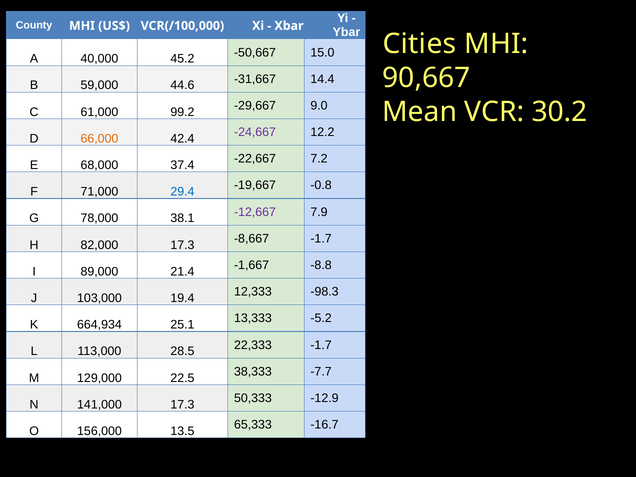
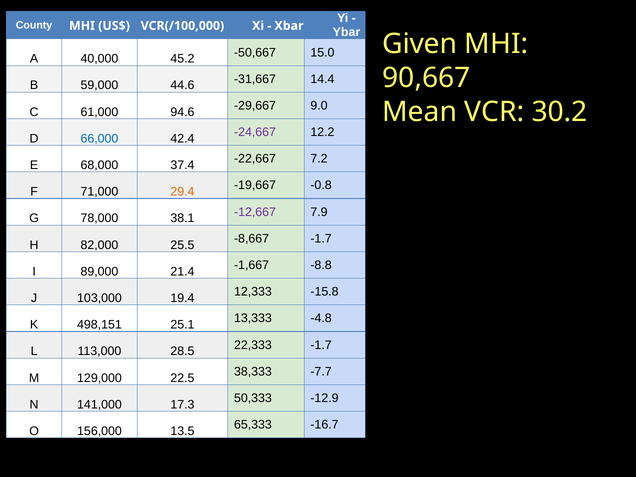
Cities: Cities -> Given (420, 44)
99.2: 99.2 -> 94.6 (182, 112)
66,000 colour: orange -> blue (99, 139)
29.4 colour: blue -> orange (182, 192)
82,000 17.3: 17.3 -> 25.5 (182, 245)
-98.3: -98.3 -> -15.8 (325, 292)
-5.2: -5.2 -> -4.8 (321, 318)
664,934: 664,934 -> 498,151 (99, 325)
